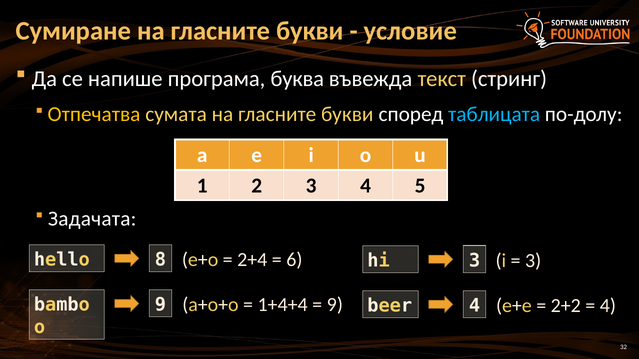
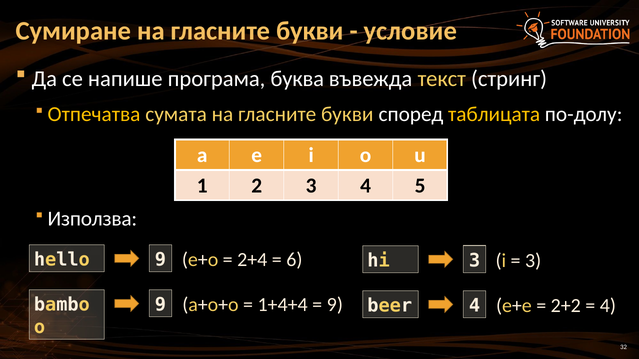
таблицата colour: light blue -> yellow (494, 114)
Задачата: Задачата -> Използва (92, 219)
hello 8: 8 -> 9 (160, 260)
